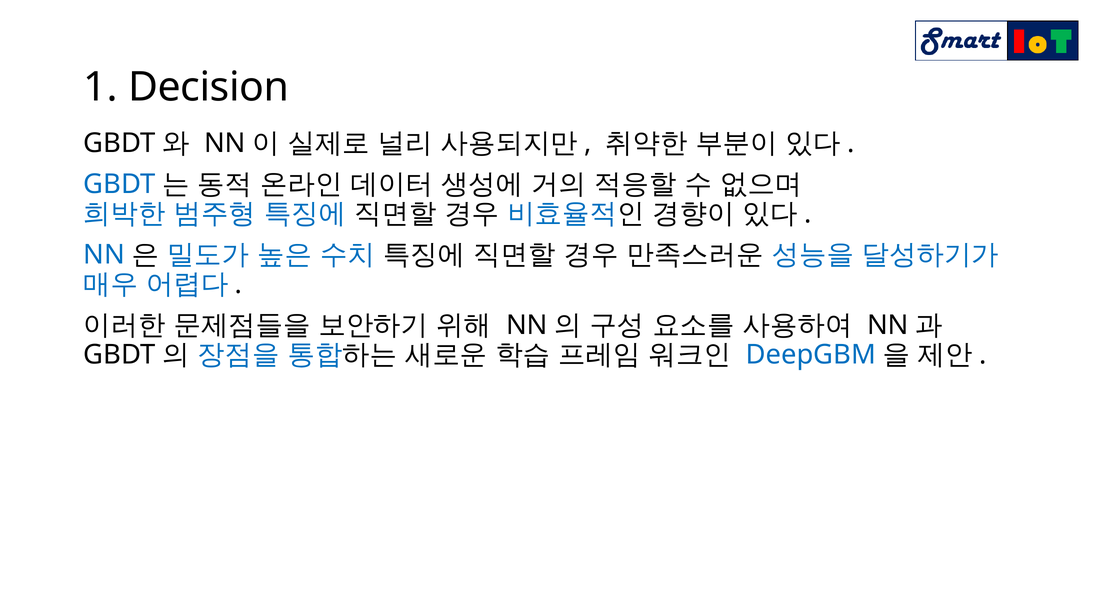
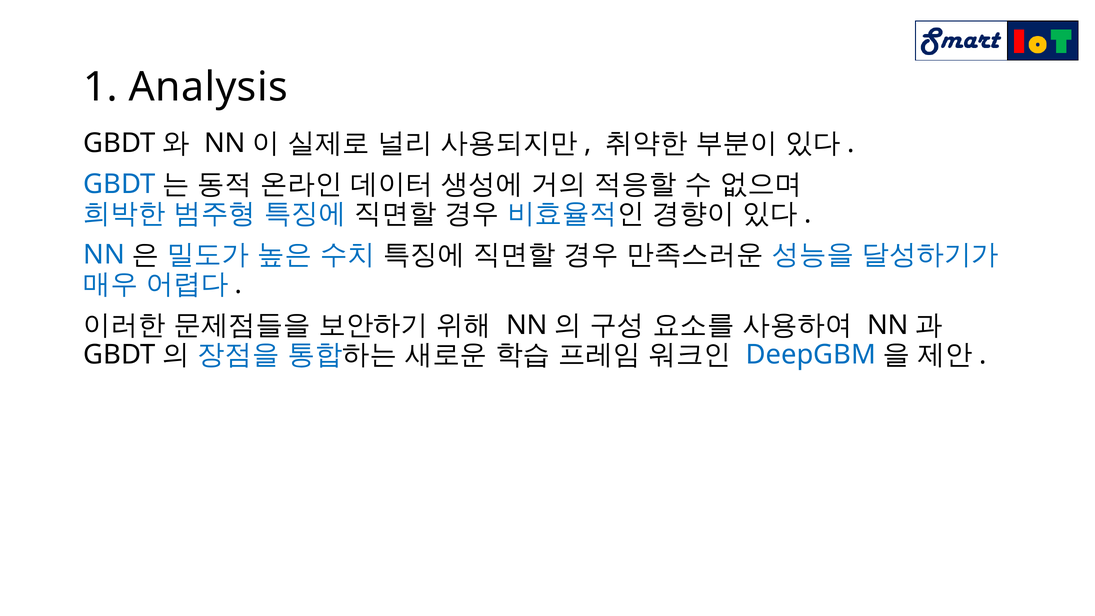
Decision: Decision -> Analysis (208, 87)
